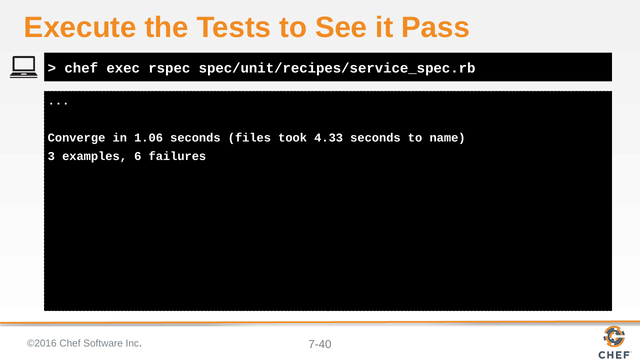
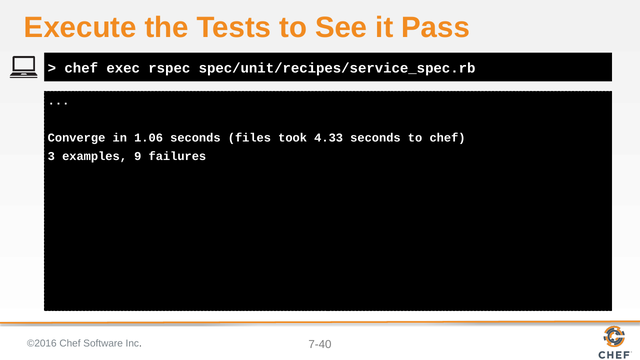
to name: name -> chef (448, 138)
6: 6 -> 9 (138, 156)
